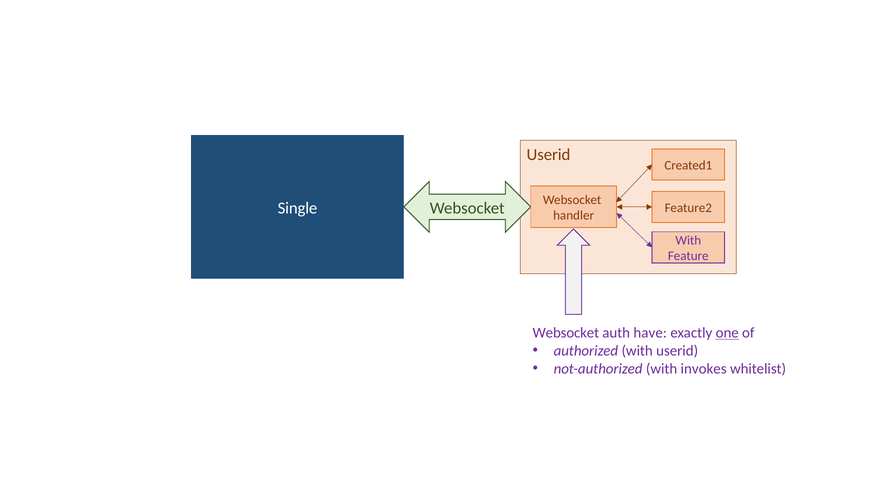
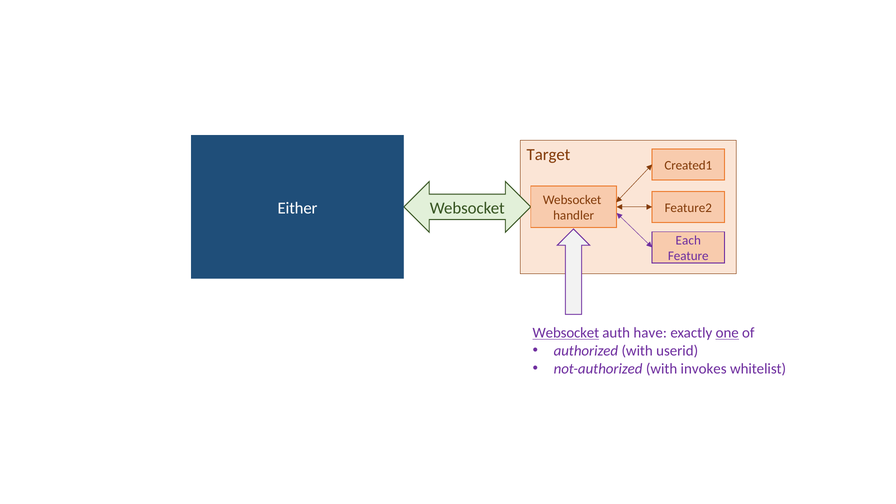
Userid: Userid -> Target (548, 155)
Single: Single -> Either (297, 208)
With: With -> Each (688, 240)
Websocket underline: none -> present (566, 333)
